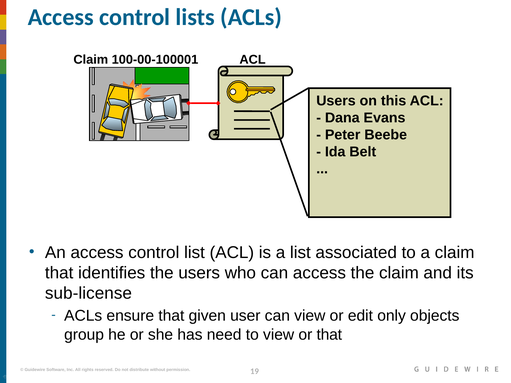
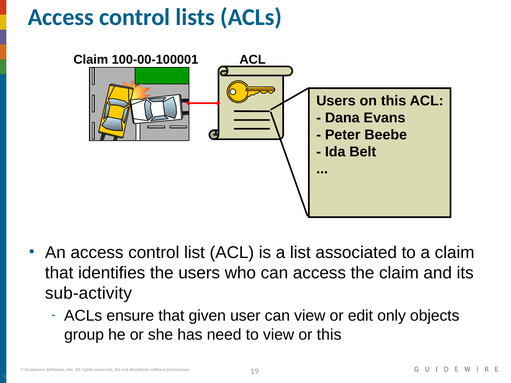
sub-license: sub-license -> sub-activity (88, 293)
or that: that -> this (329, 335)
